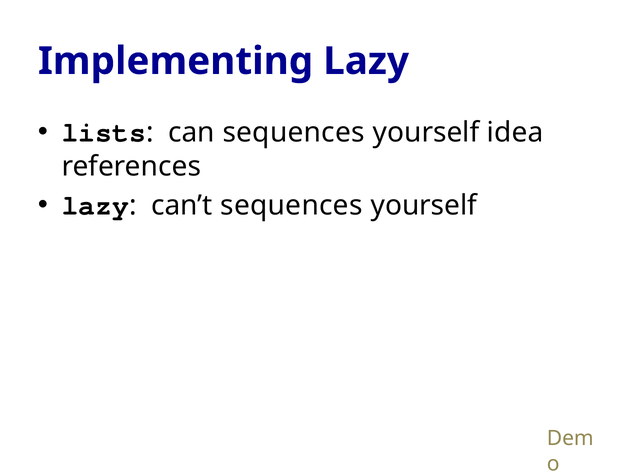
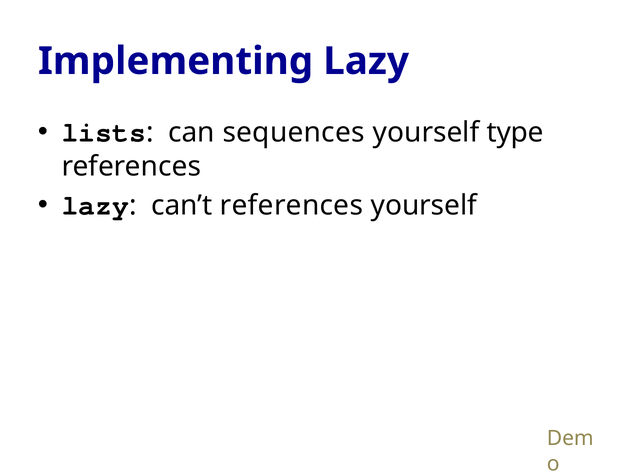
idea: idea -> type (515, 133)
can’t sequences: sequences -> references (291, 206)
